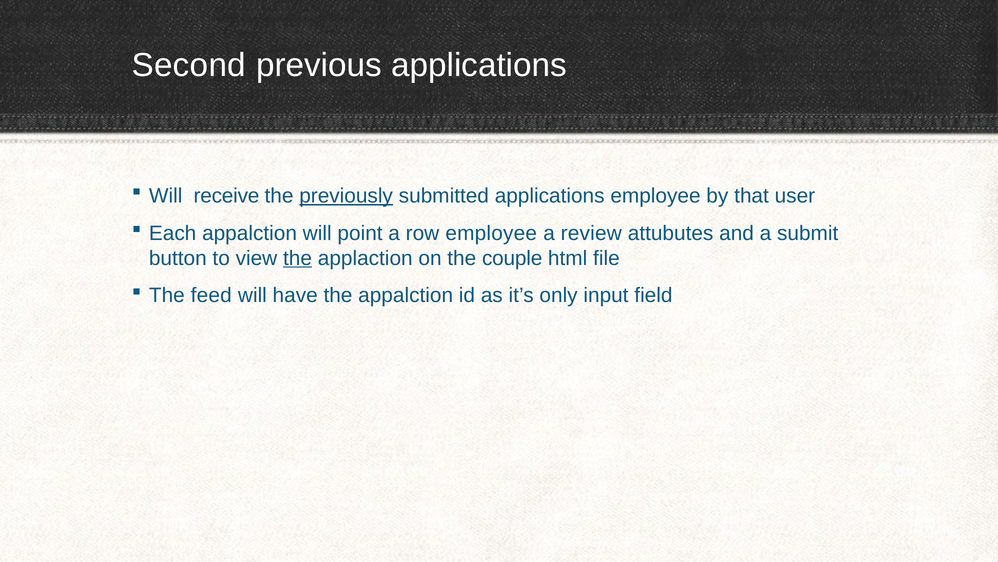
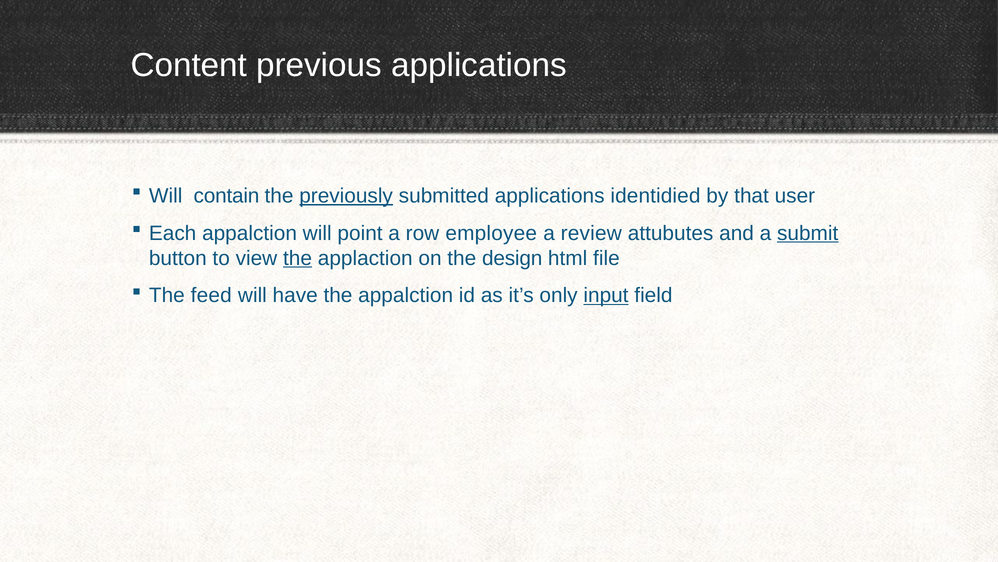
Second: Second -> Content (189, 65)
receive: receive -> contain (227, 195)
applications employee: employee -> identidied (655, 195)
submit underline: none -> present (808, 233)
couple: couple -> design (512, 258)
input underline: none -> present (606, 295)
